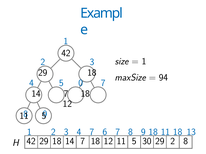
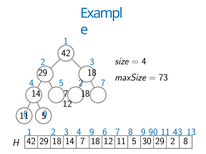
1: 1 -> 4 (144, 61)
94: 94 -> 73 (163, 78)
5 0: 0 -> 2 (81, 83)
4 7: 7 -> 9 (92, 132)
9 18: 18 -> 90 (153, 132)
11 18: 18 -> 43 (178, 132)
